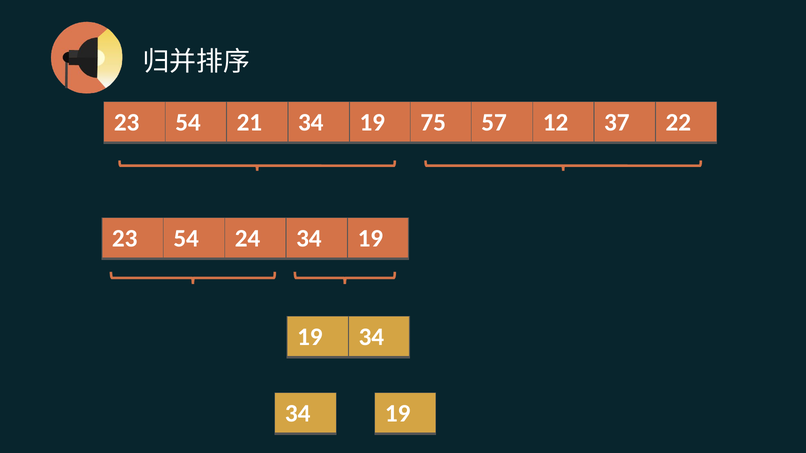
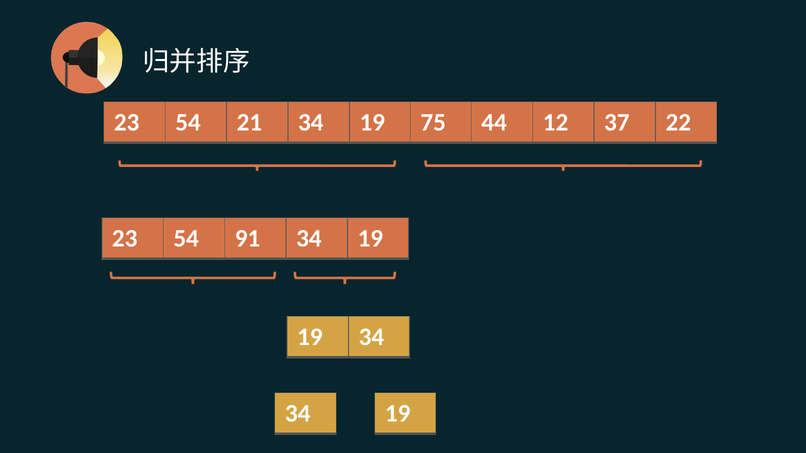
57: 57 -> 44 (494, 123)
24: 24 -> 91 (247, 239)
